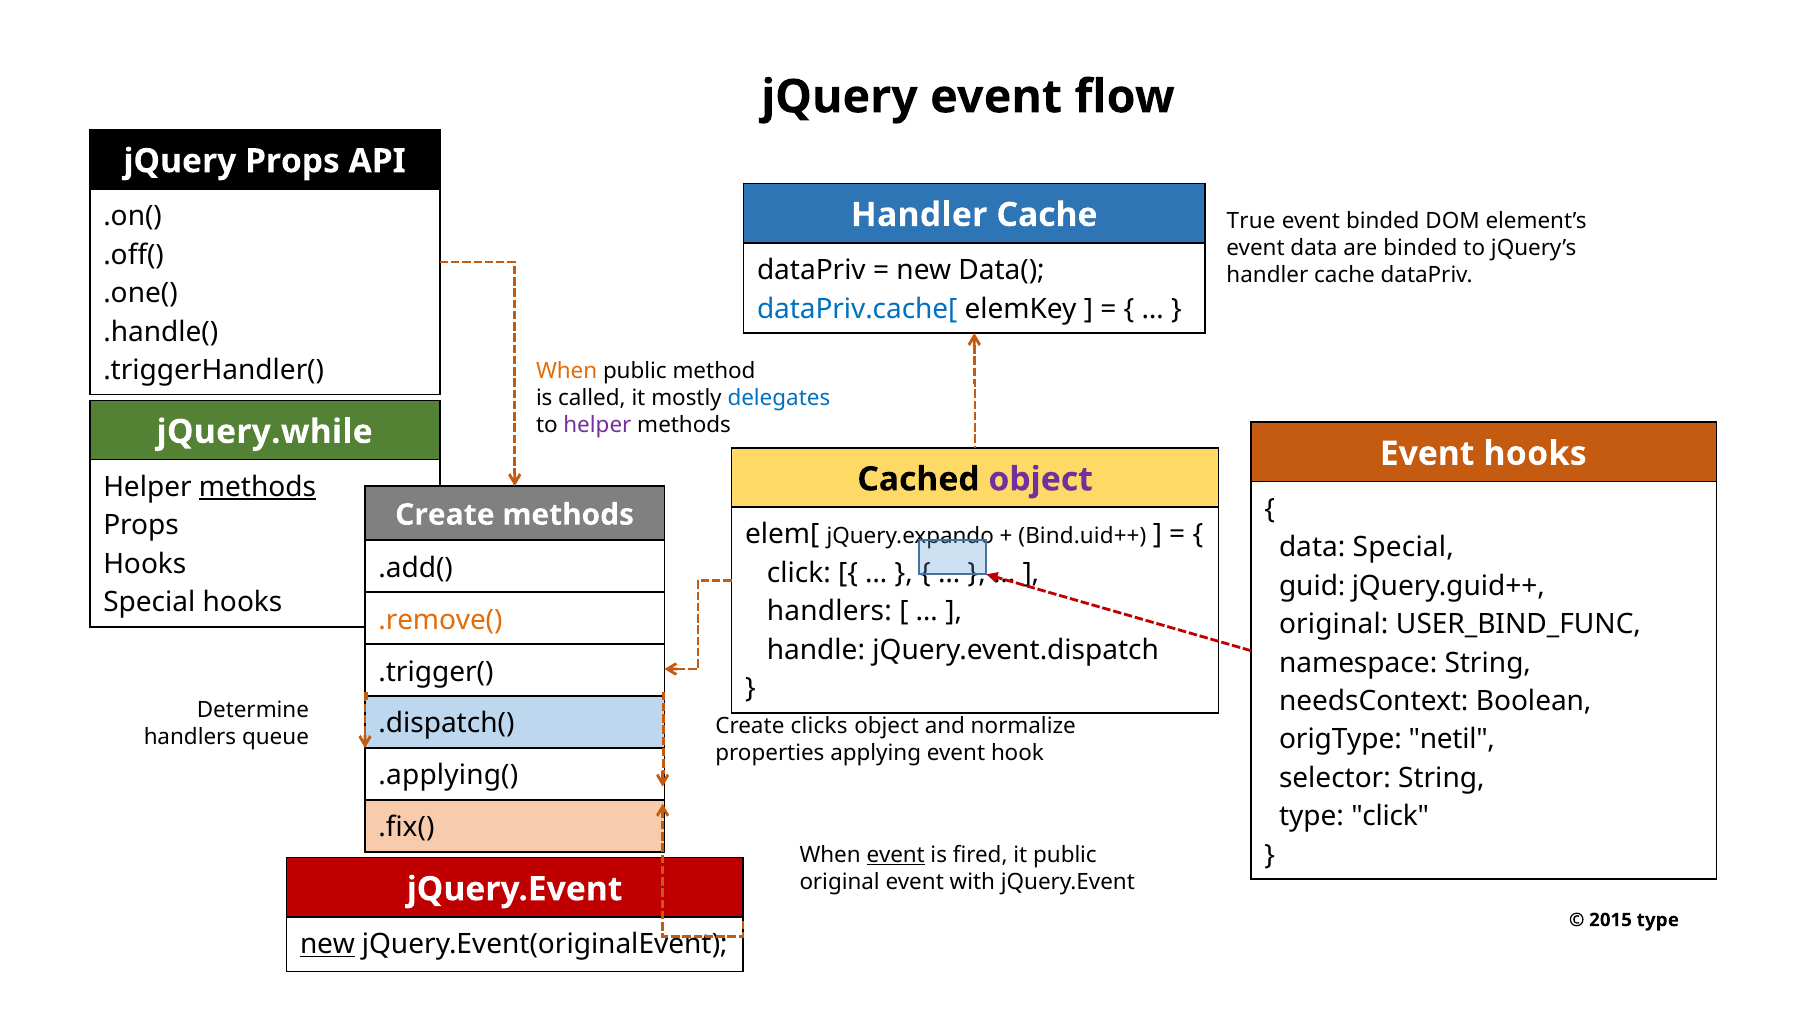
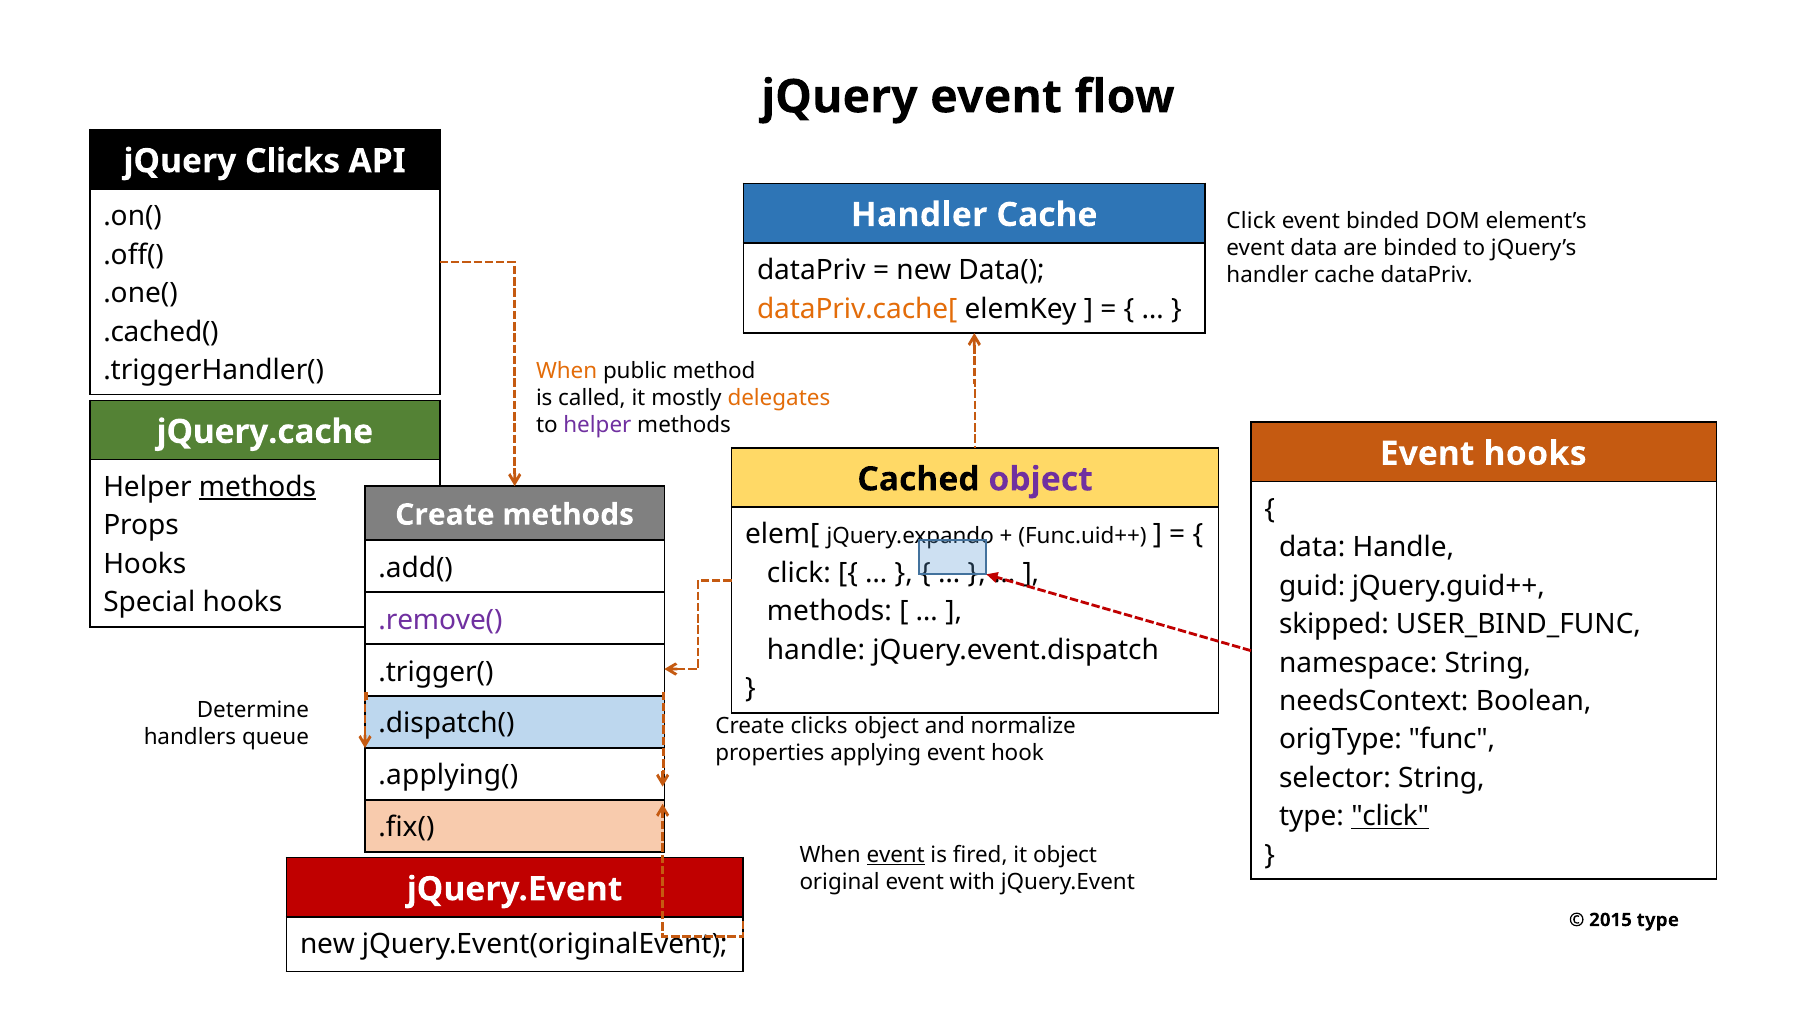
jQuery Props: Props -> Clicks (293, 161)
True: True -> Click (1251, 221)
dataPriv.cache[ colour: blue -> orange (857, 309)
.handle(: .handle( -> .cached( (161, 332)
delegates colour: blue -> orange (779, 398)
jQuery.while: jQuery.while -> jQuery.cache (265, 432)
Bind.uid++: Bind.uid++ -> Func.uid++ (1083, 536)
data Special: Special -> Handle (1403, 547)
handlers: handlers -> methods (829, 611)
.remove( colour: orange -> purple (440, 620)
original: original -> skipped (1334, 624)
netil: netil -> func (1452, 739)
click underline: none -> present (1390, 816)
it public: public -> object (1065, 855)
new underline: present -> none (327, 944)
